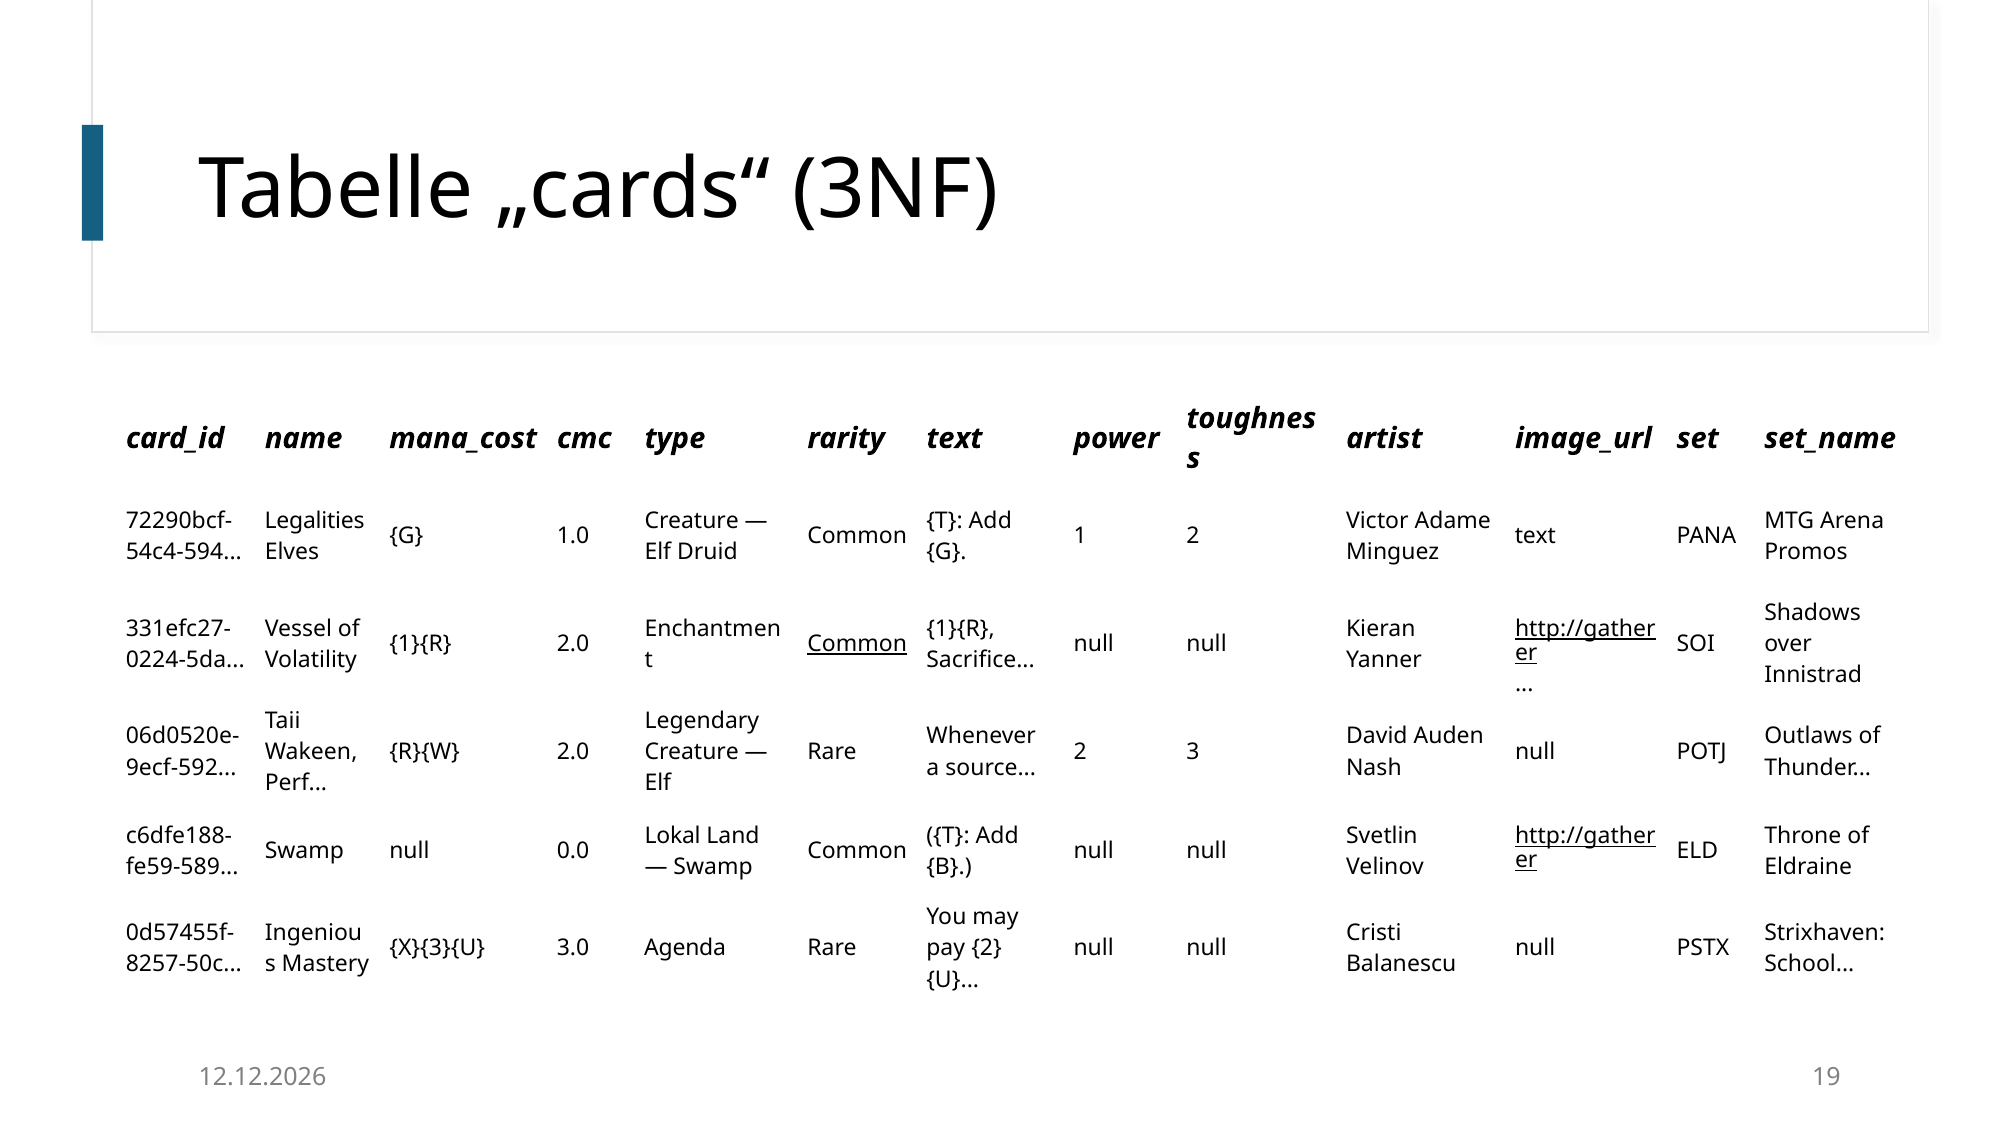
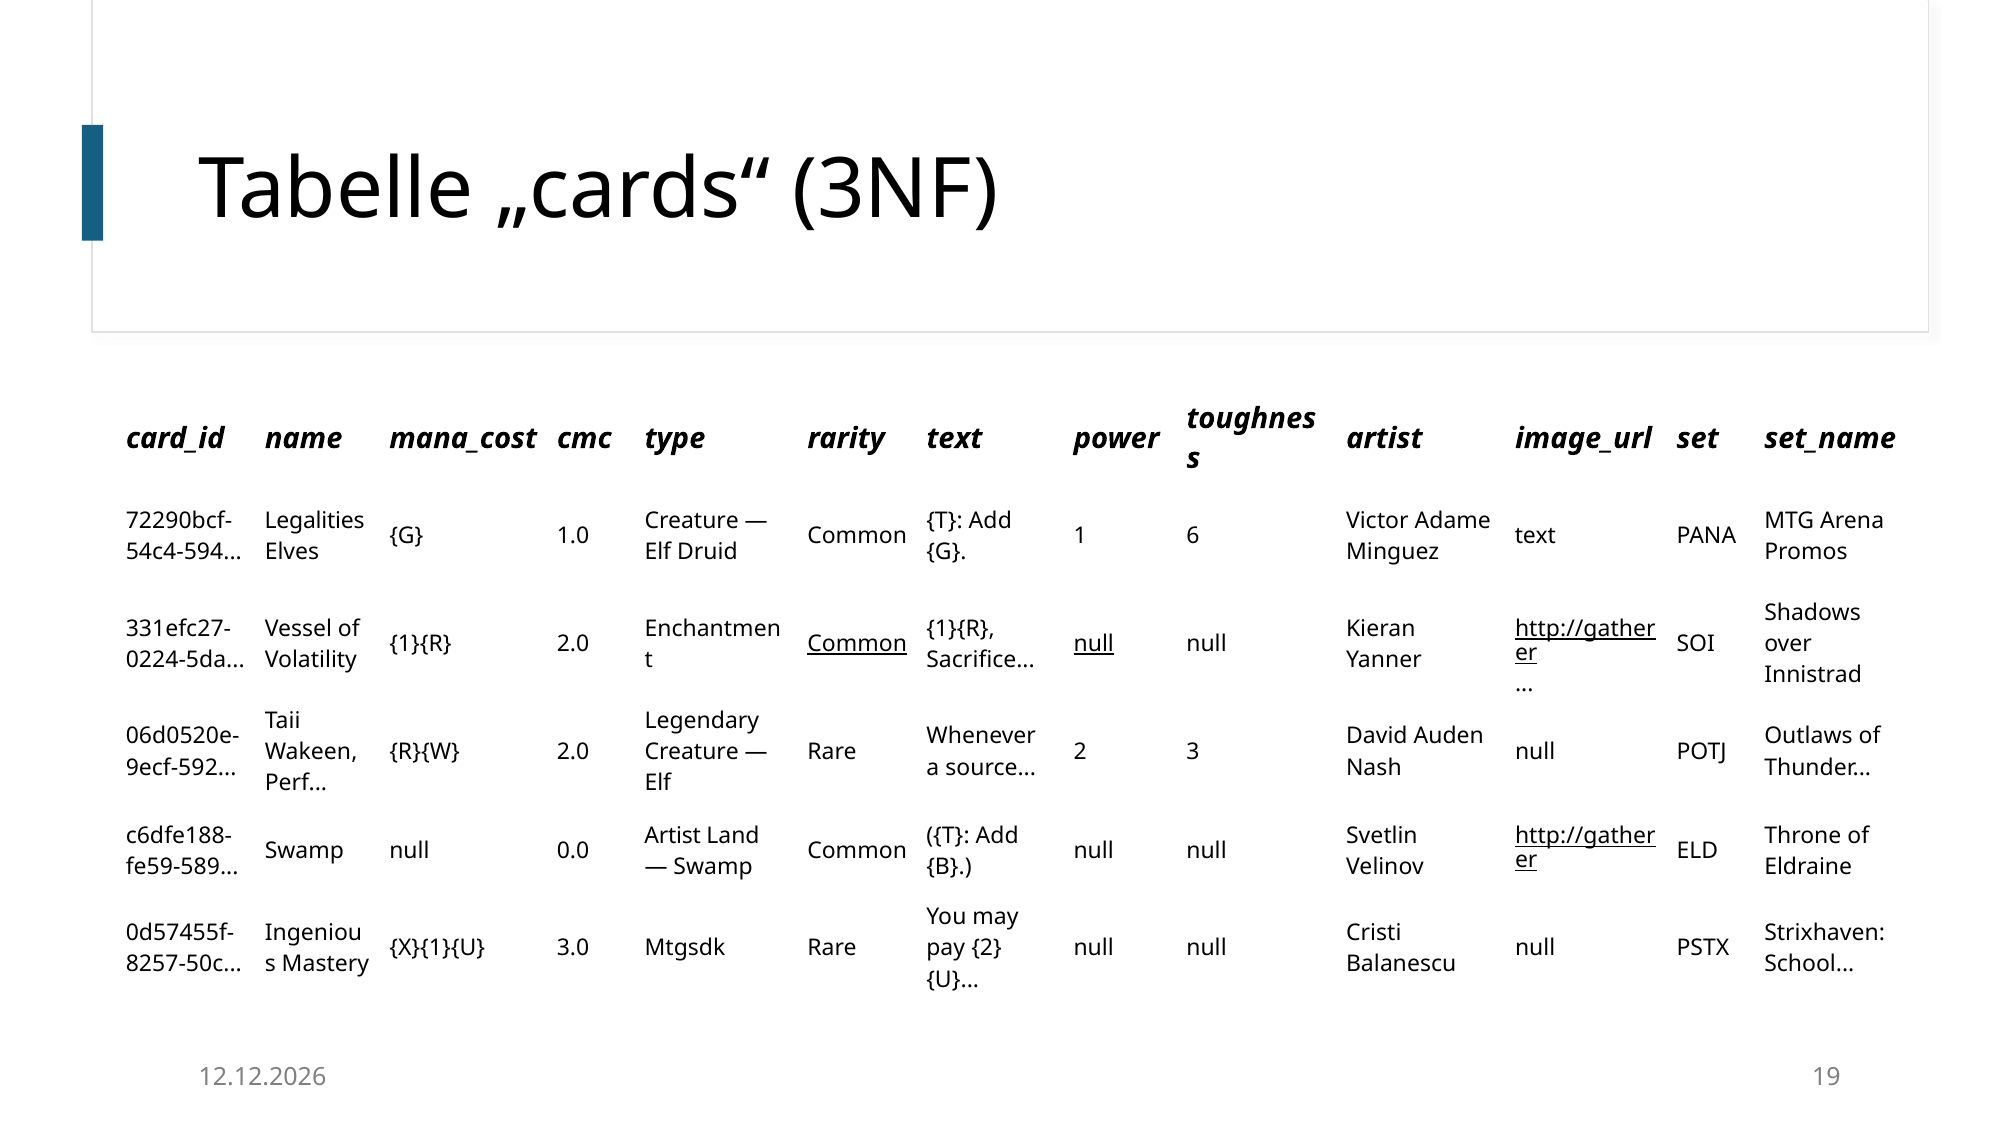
1 2: 2 -> 6 (1193, 536)
null underline: none -> present (1094, 644)
Lokal: Lokal -> Artist (673, 836)
X}{3}{U: X}{3}{U -> X}{1}{U (437, 948)
Agenda: Agenda -> Mtgsdk (685, 948)
